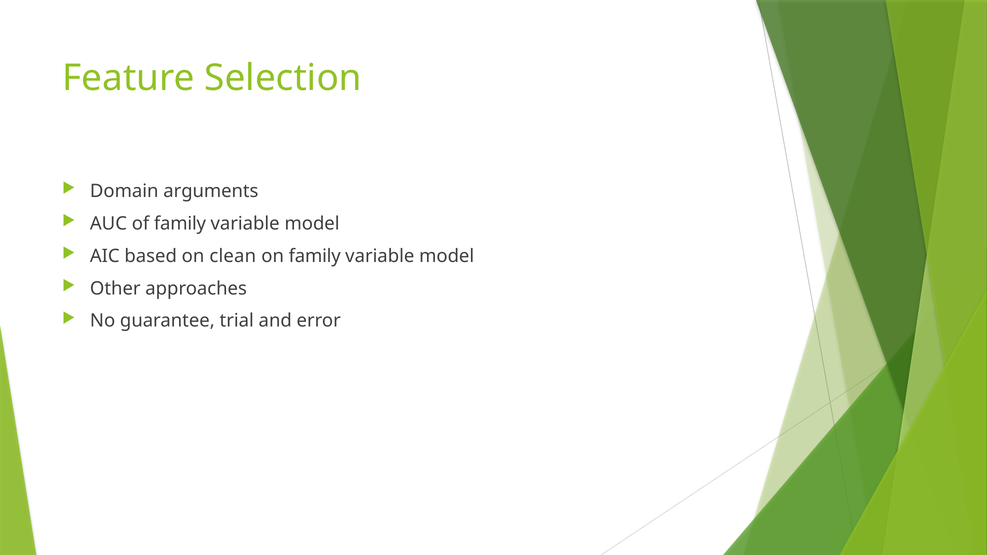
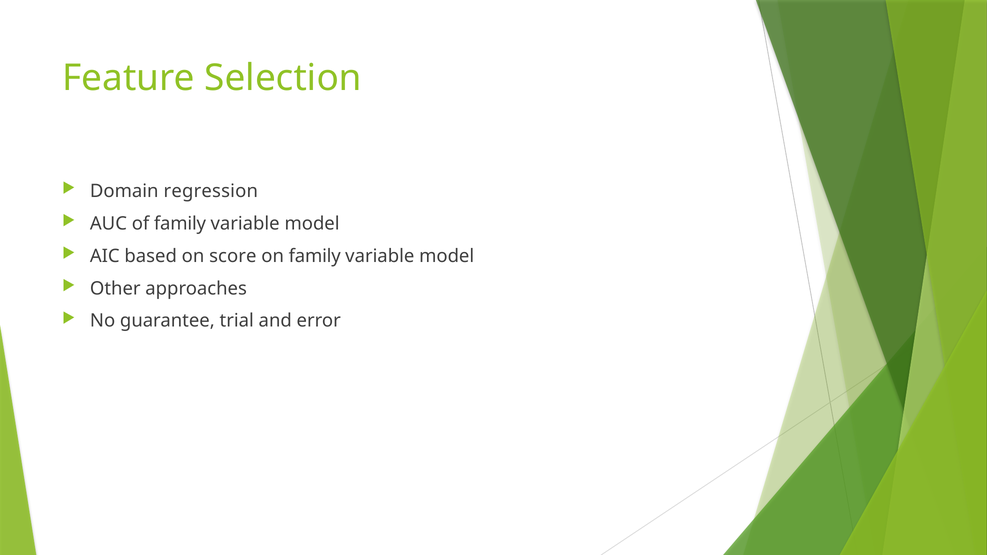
arguments: arguments -> regression (211, 191)
clean: clean -> score (233, 256)
